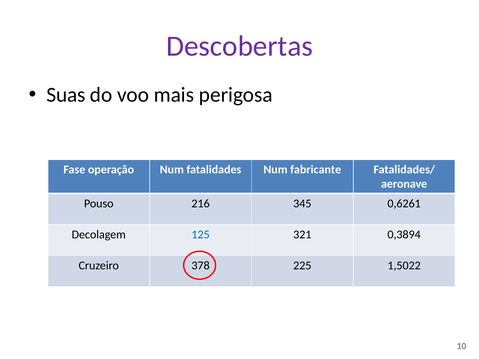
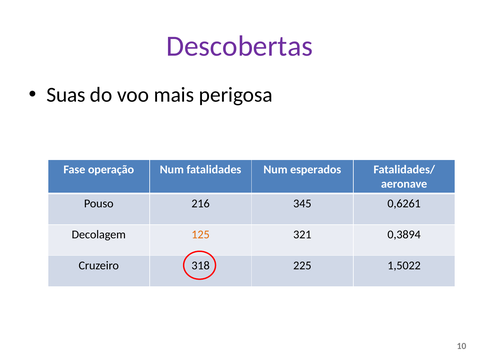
fabricante: fabricante -> esperados (316, 170)
125 colour: blue -> orange (201, 235)
378: 378 -> 318 (201, 266)
